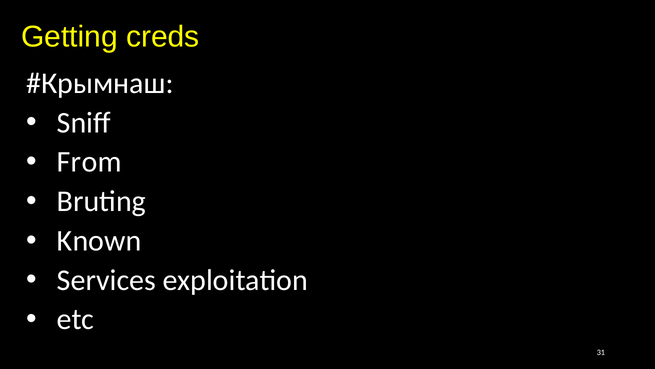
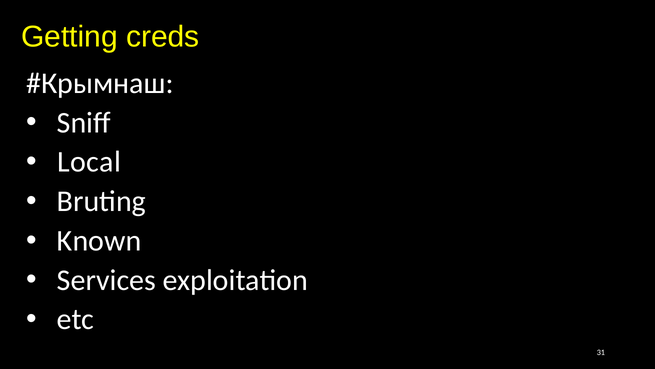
From: From -> Local (89, 162)
